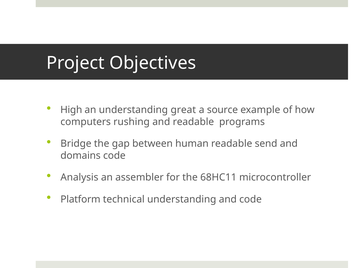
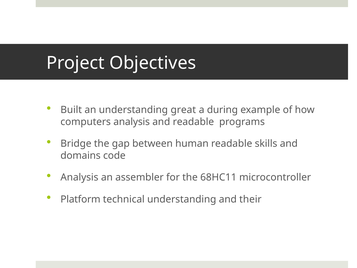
High: High -> Built (71, 110)
source: source -> during (222, 110)
computers rushing: rushing -> analysis (132, 122)
send: send -> skills (266, 144)
and code: code -> their (250, 199)
